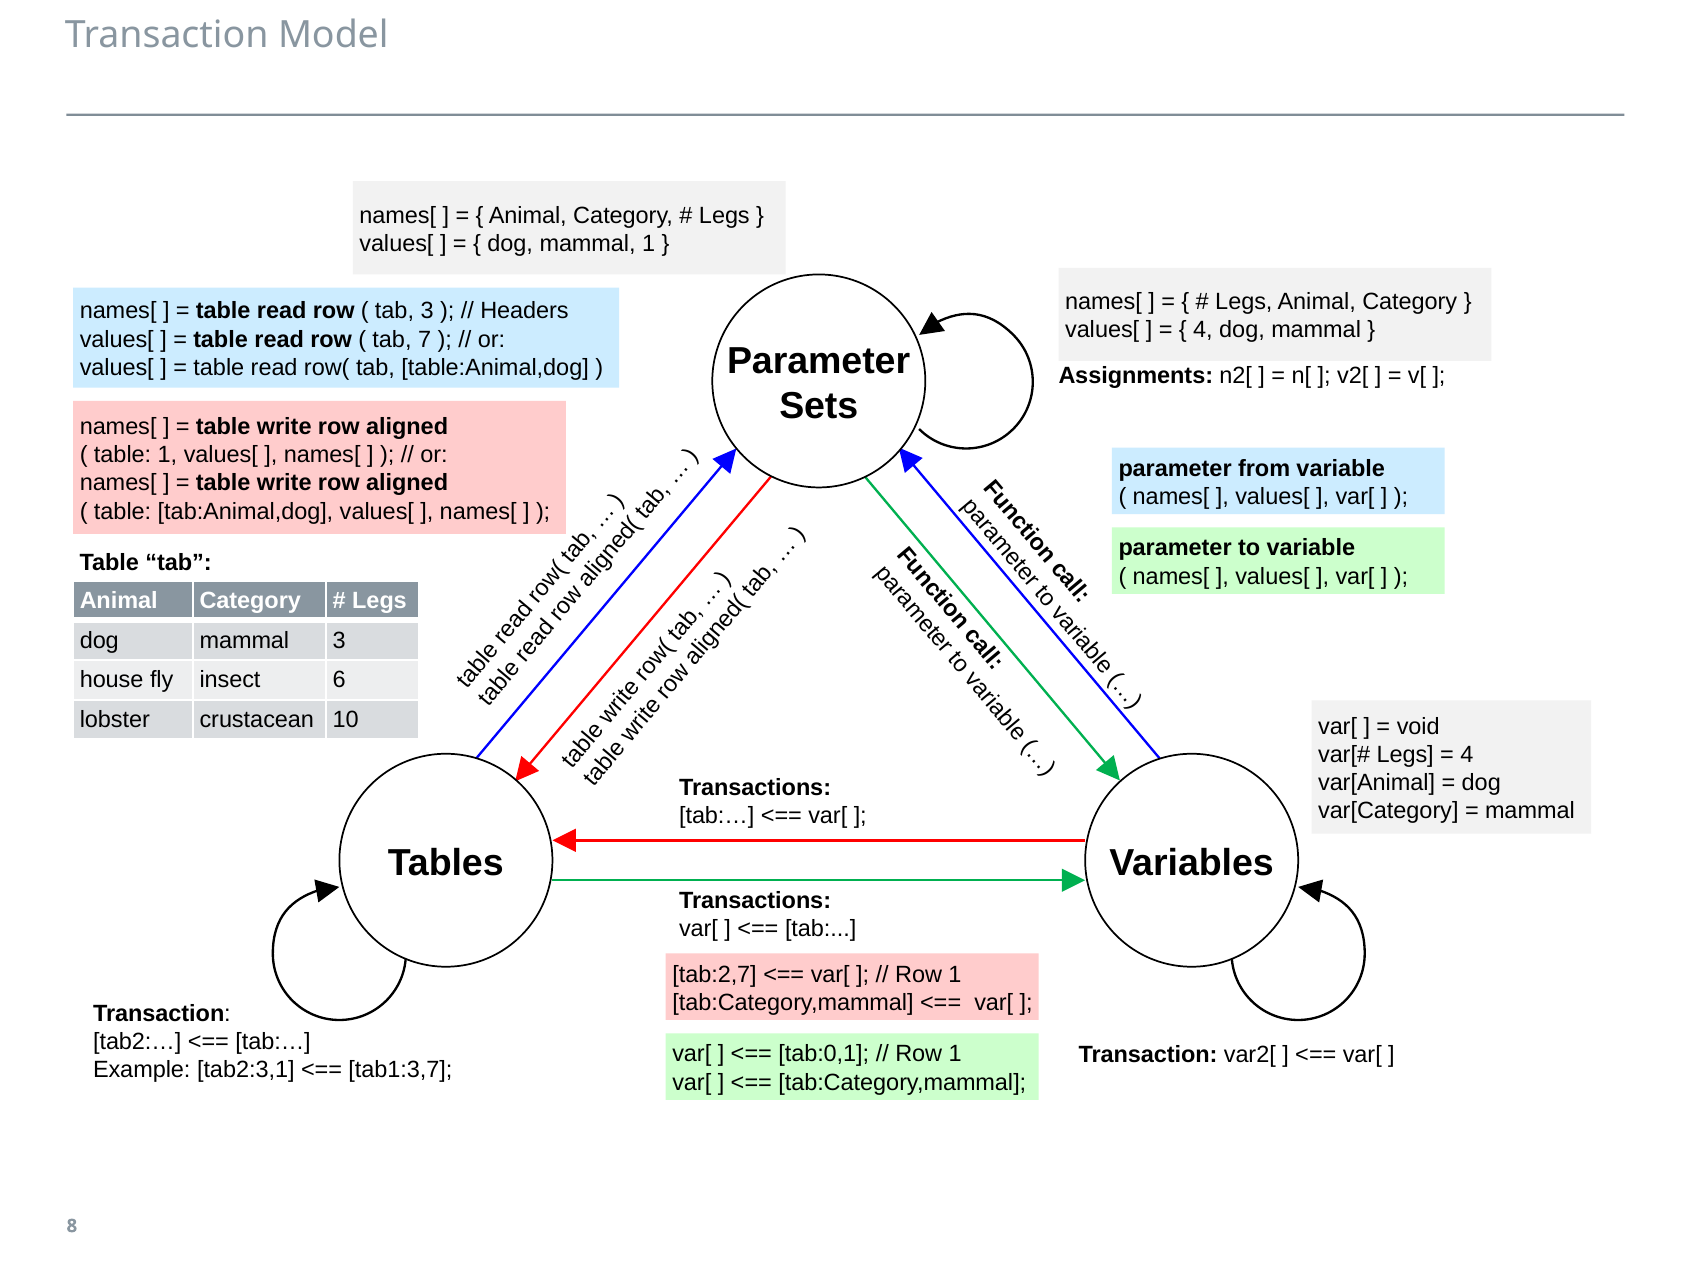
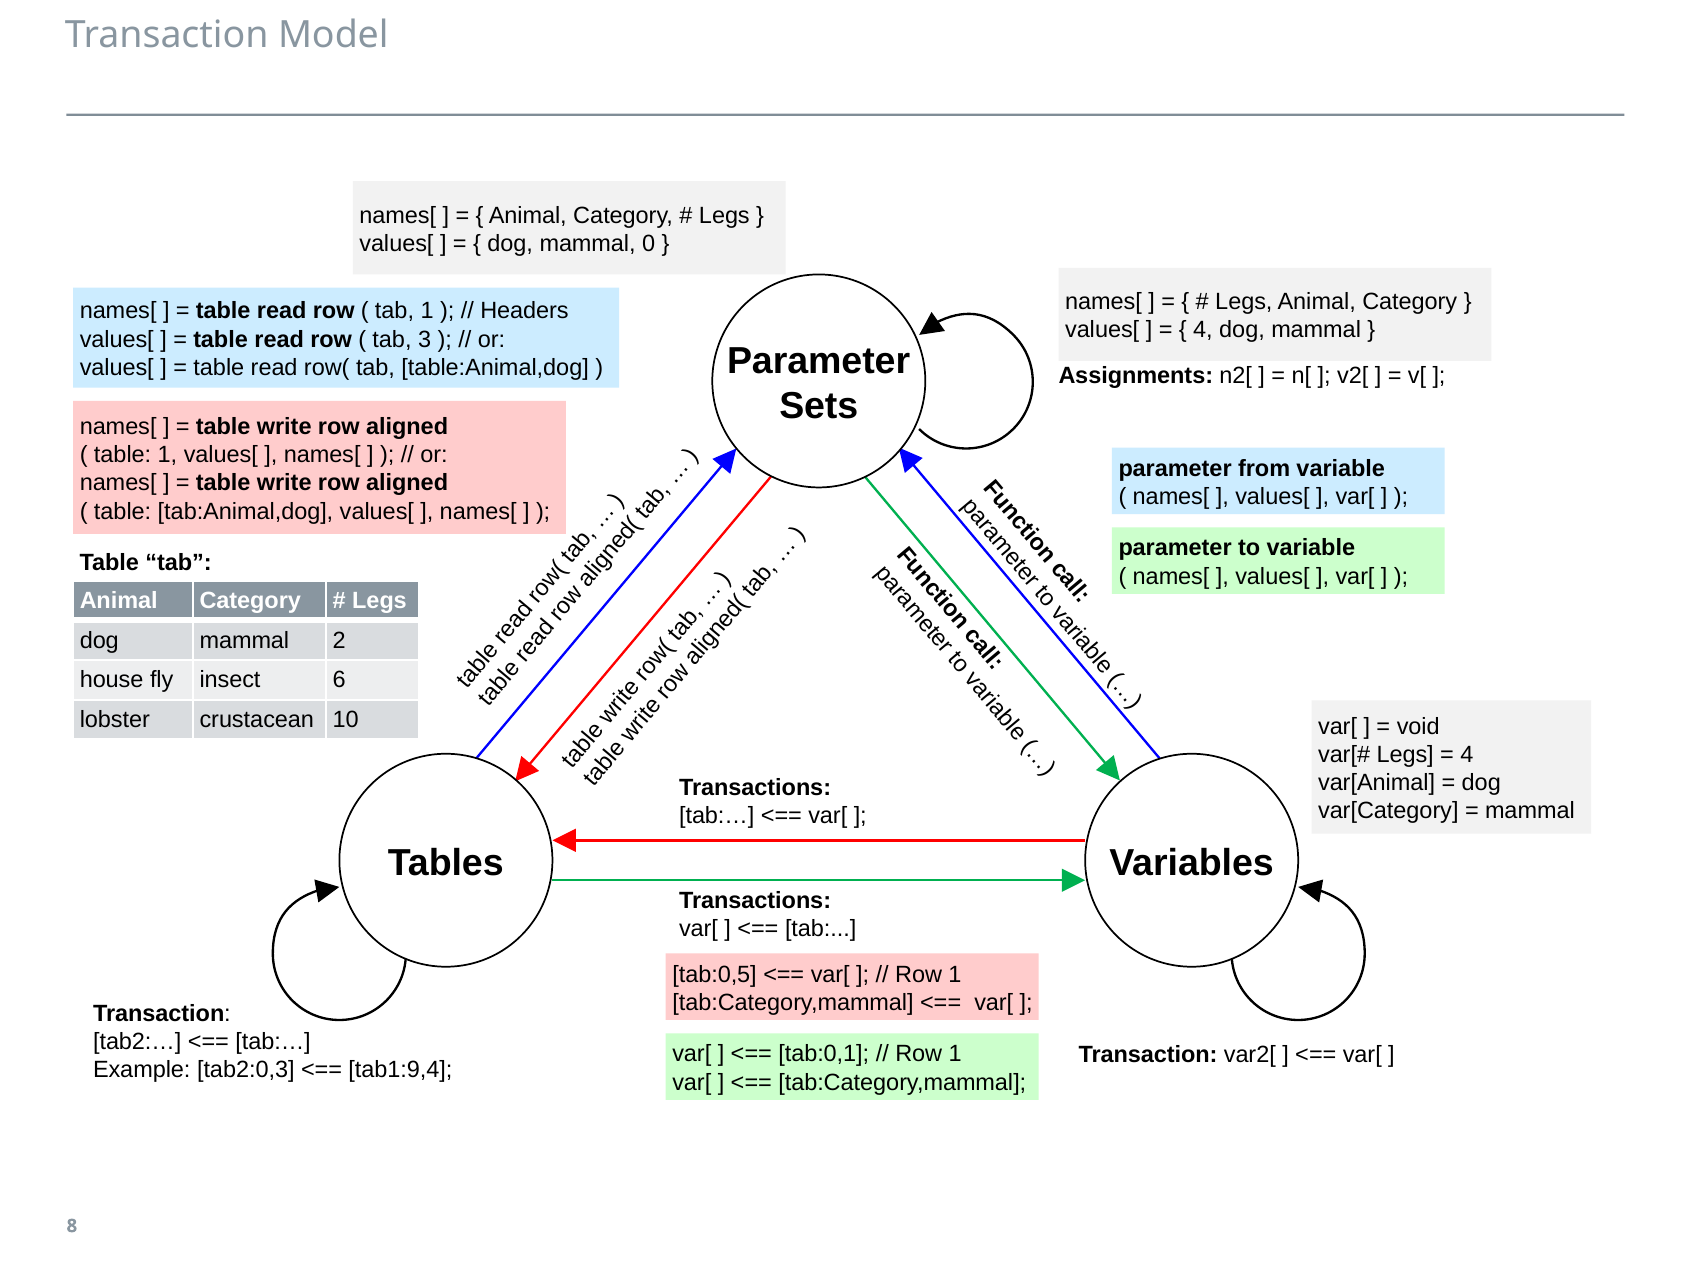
mammal 1: 1 -> 0 (649, 244)
tab 3: 3 -> 1 (427, 311)
7: 7 -> 3 (425, 339)
mammal 3: 3 -> 2 (339, 641)
tab:2,7: tab:2,7 -> tab:0,5 (715, 974)
tab2:3,1: tab2:3,1 -> tab2:0,3 (246, 1070)
tab1:3,7: tab1:3,7 -> tab1:9,4 (400, 1070)
